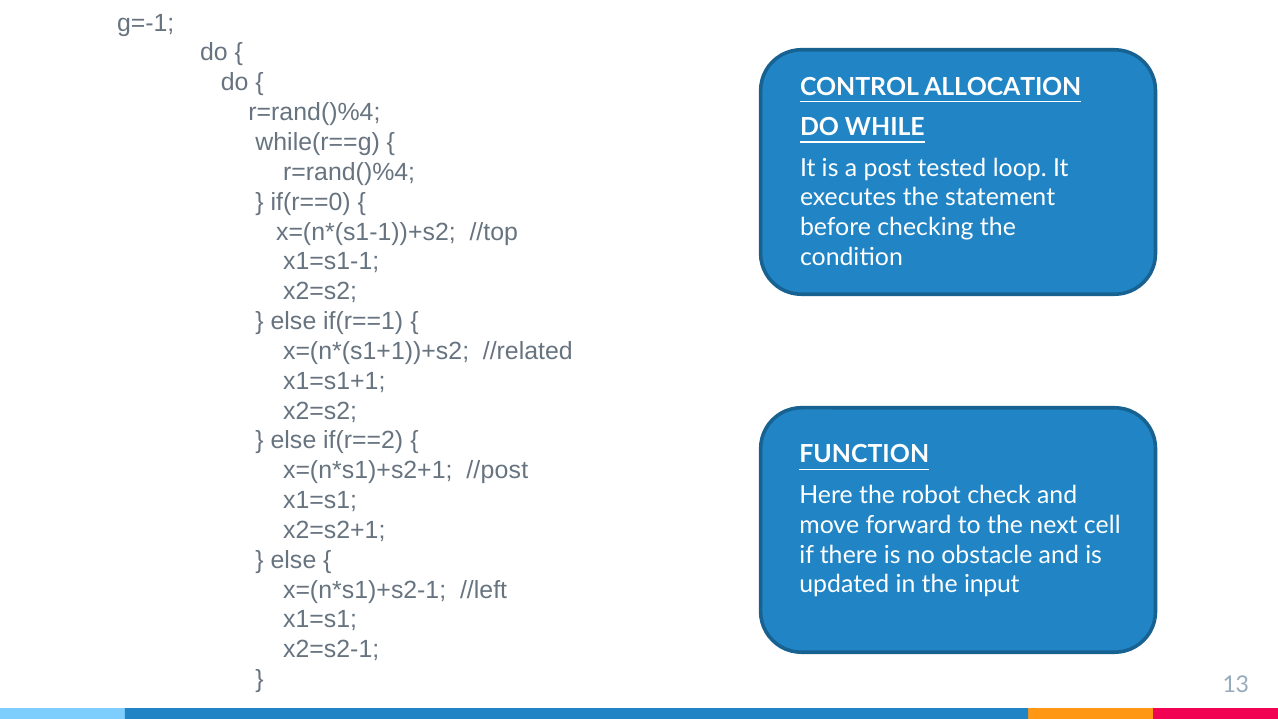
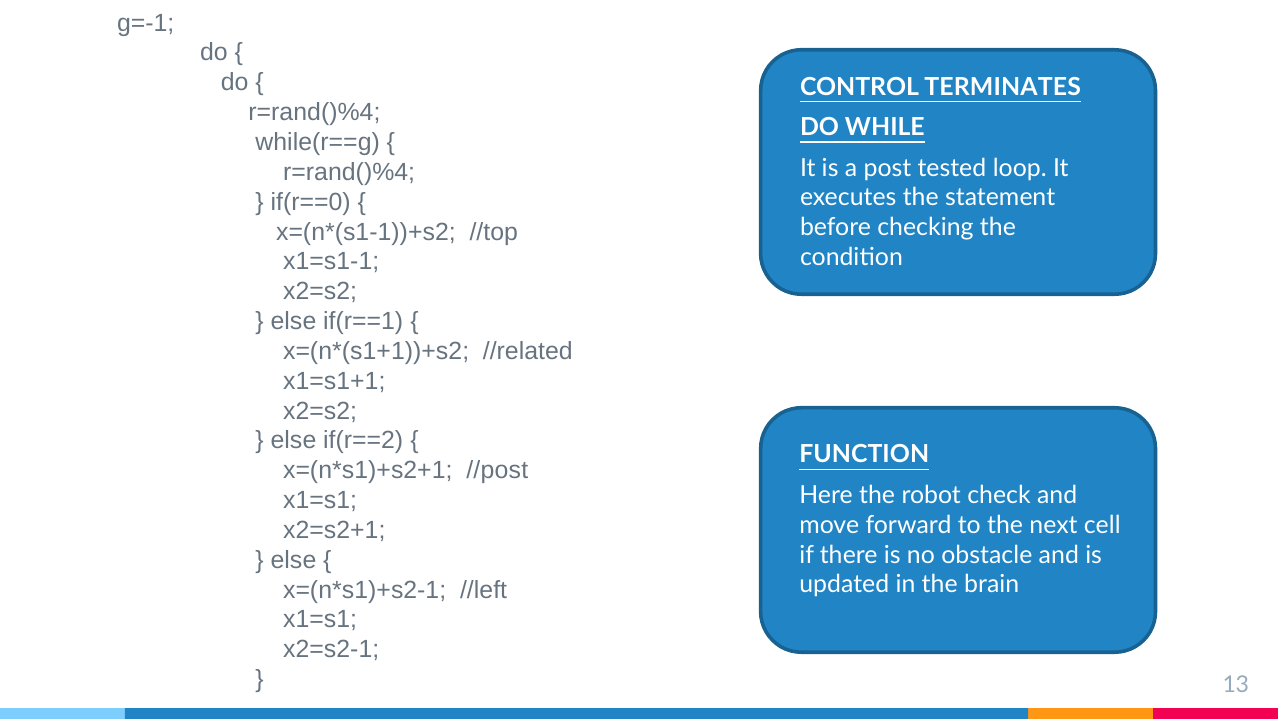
ALLOCATION: ALLOCATION -> TERMINATES (1003, 87)
input: input -> brain (992, 585)
